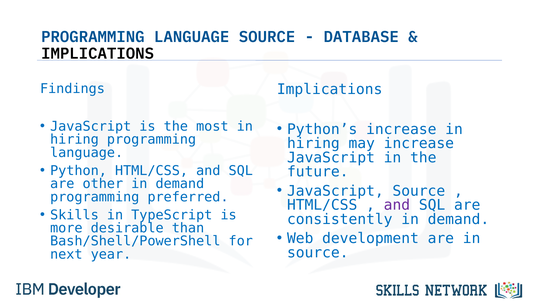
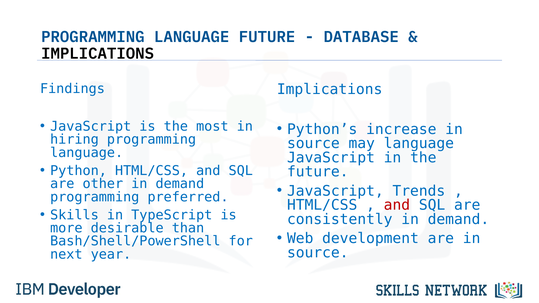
LANGUAGE SOURCE: SOURCE -> FUTURE (267, 37)
hiring: hiring -> source (313, 143)
may increase: increase -> language (419, 143)
JavaScript Source: Source -> Trends (419, 191)
and colour: purple -> red (397, 205)
